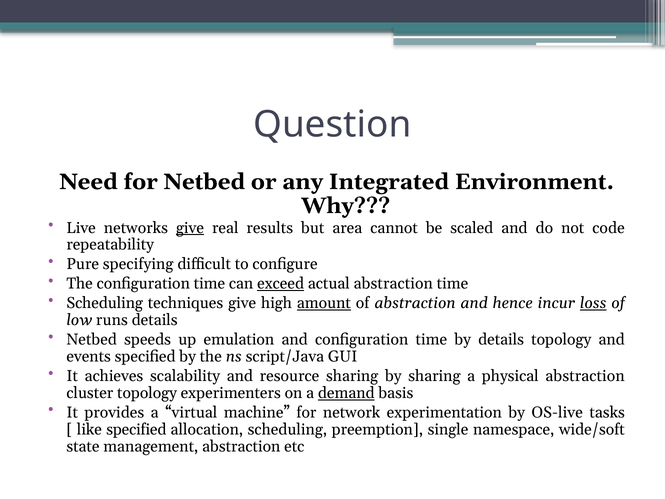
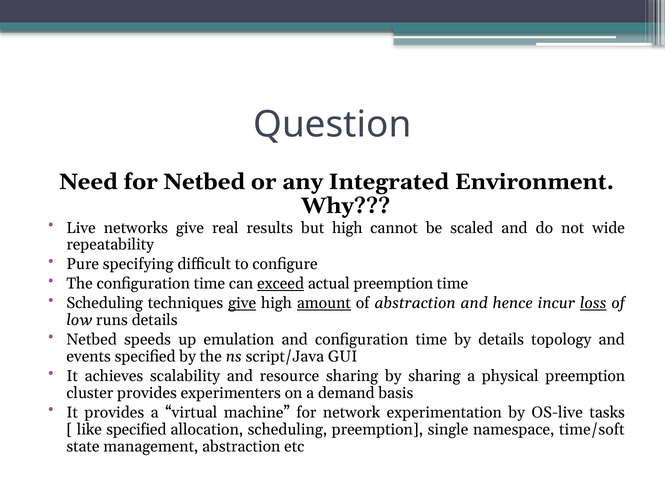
give underline: present -> none (190, 228)
but area: area -> high (347, 228)
code: code -> wide (609, 228)
actual abstraction: abstraction -> preemption (393, 284)
give underline: none -> present (242, 303)
physical abstraction: abstraction -> preemption (585, 376)
cluster topology: topology -> provides (147, 393)
demand underline: present -> none (346, 393)
wide/soft: wide/soft -> time/soft (592, 429)
